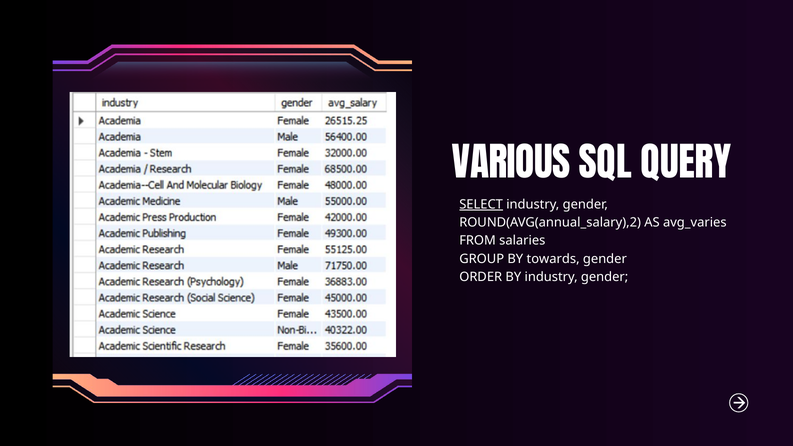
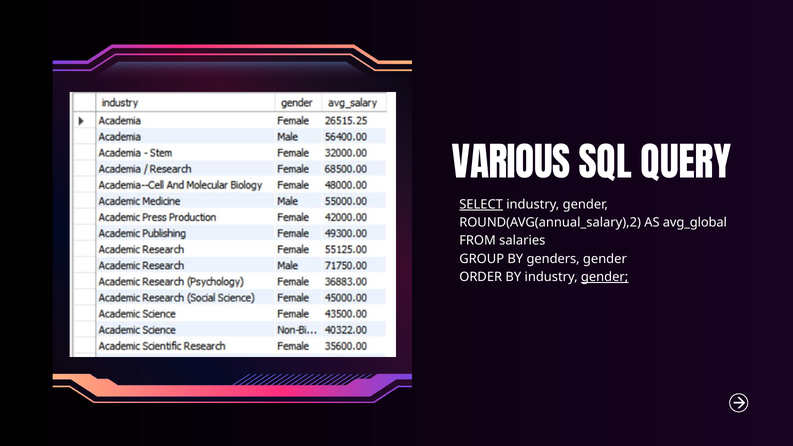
avg_varies: avg_varies -> avg_global (695, 223)
towards: towards -> genders (553, 259)
gender underline: none -> present (605, 277)
